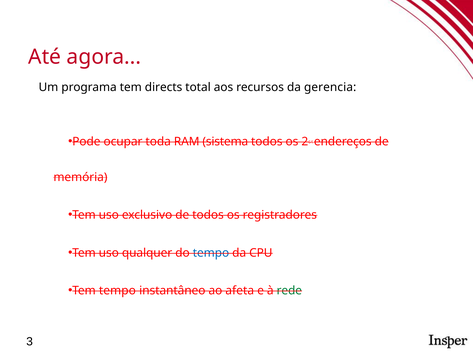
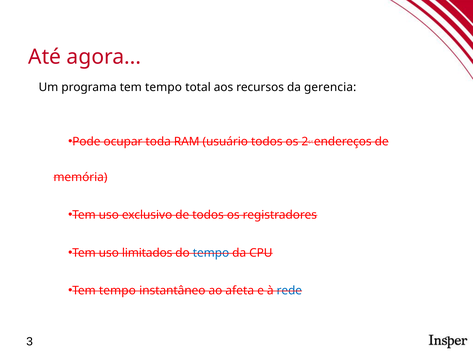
programa tem directs: directs -> tempo (164, 87)
sistema: sistema -> usuário (225, 141)
qualquer: qualquer -> limitados (147, 253)
rede colour: green -> blue (289, 290)
